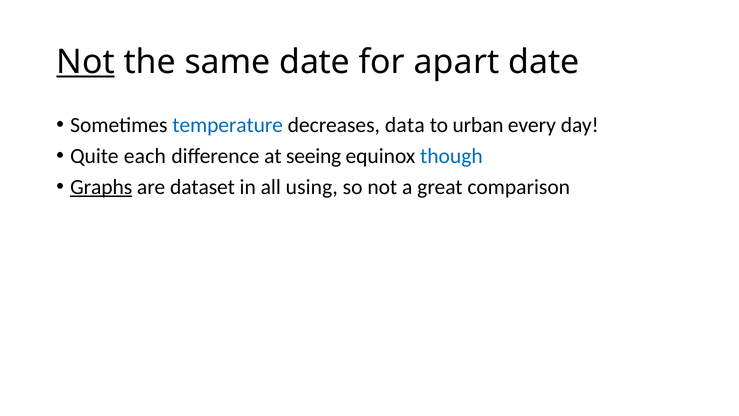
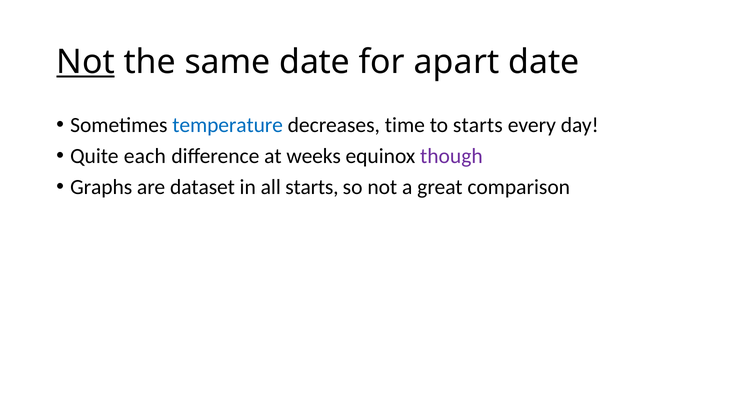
data: data -> time (405, 125)
to urban: urban -> starts (478, 125)
seeing: seeing -> weeks (314, 156)
though colour: blue -> purple (451, 156)
Graphs underline: present -> none (101, 187)
all using: using -> starts (312, 187)
